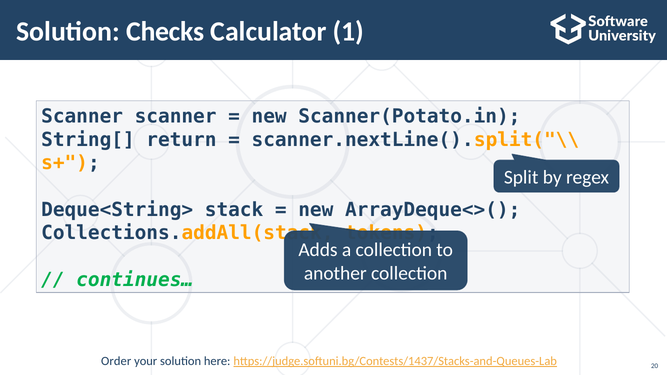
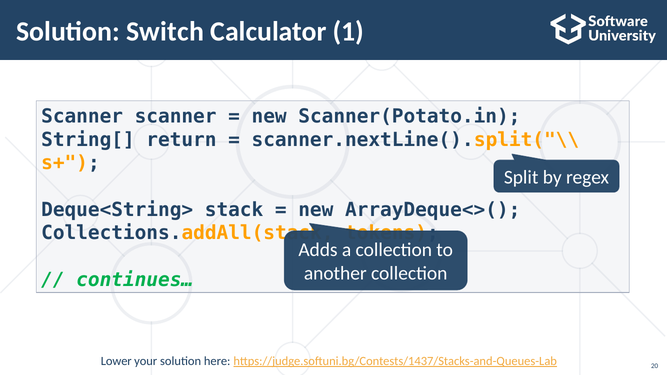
Checks: Checks -> Switch (165, 32)
Order: Order -> Lower (116, 361)
